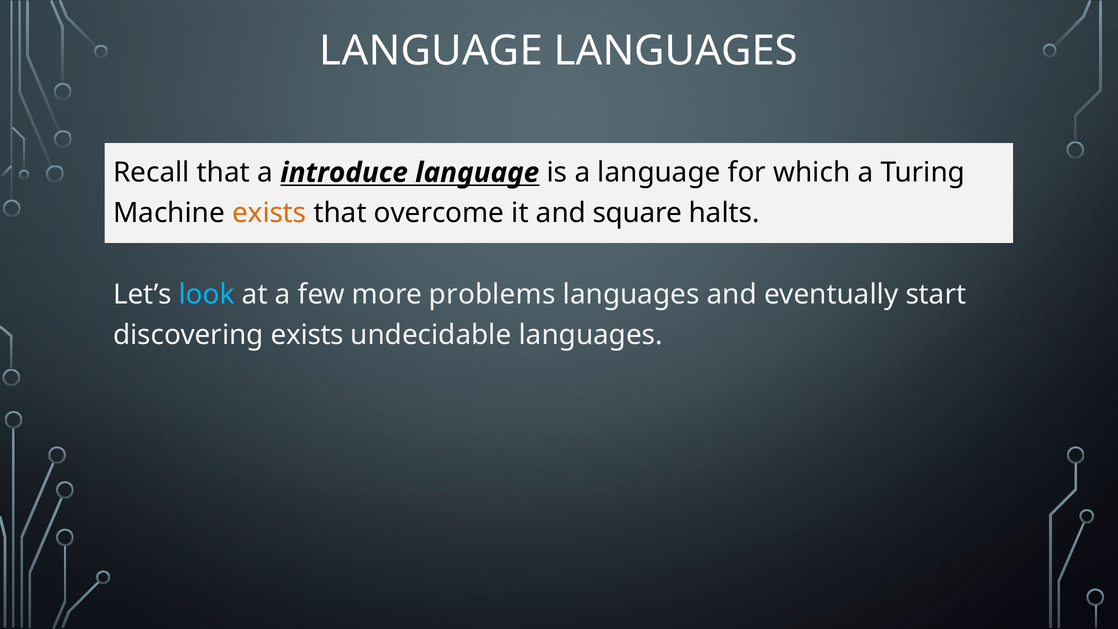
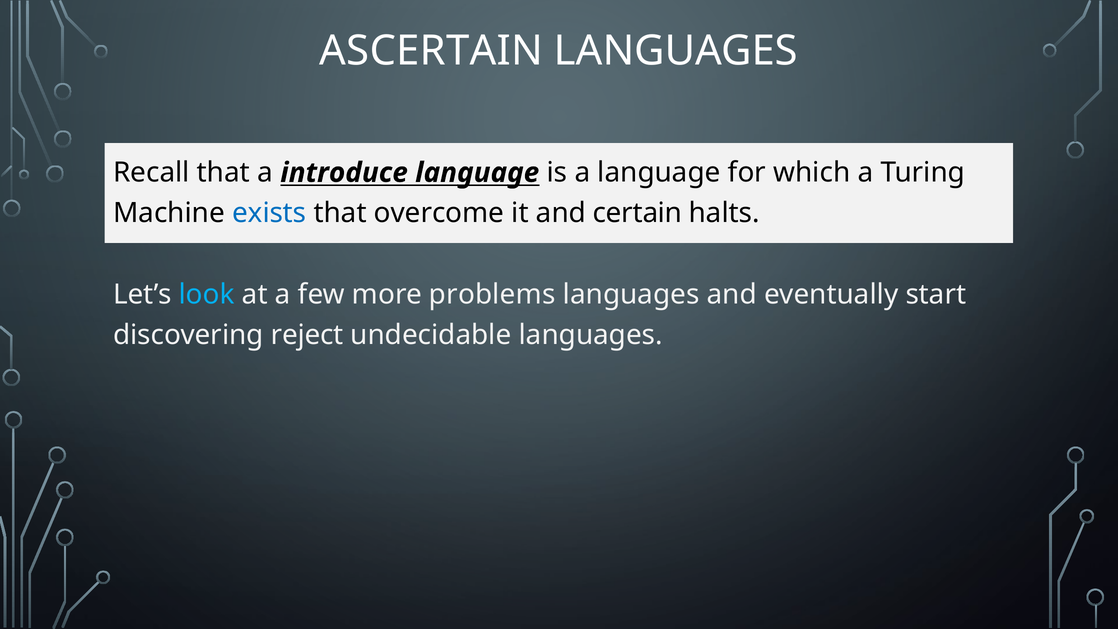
LANGUAGE: LANGUAGE -> ASCERTAIN (431, 51)
exists colour: orange -> blue (269, 213)
square: square -> certain (638, 213)
discovering exists: exists -> reject (307, 335)
